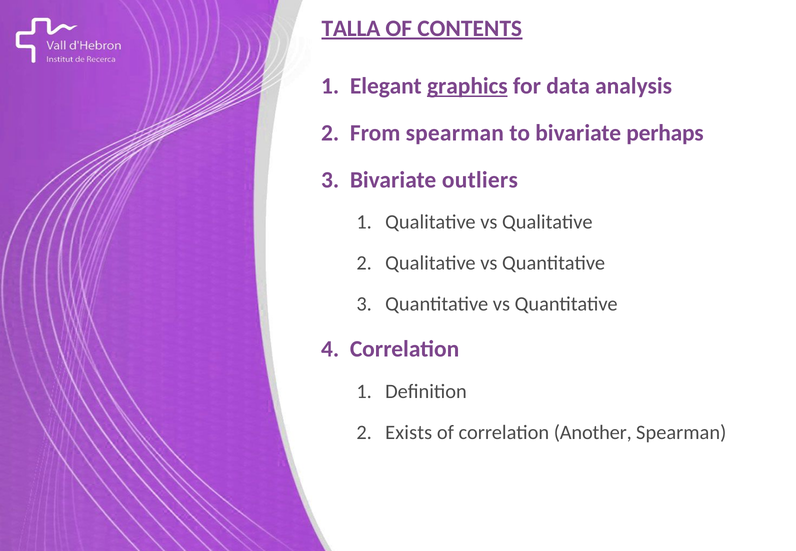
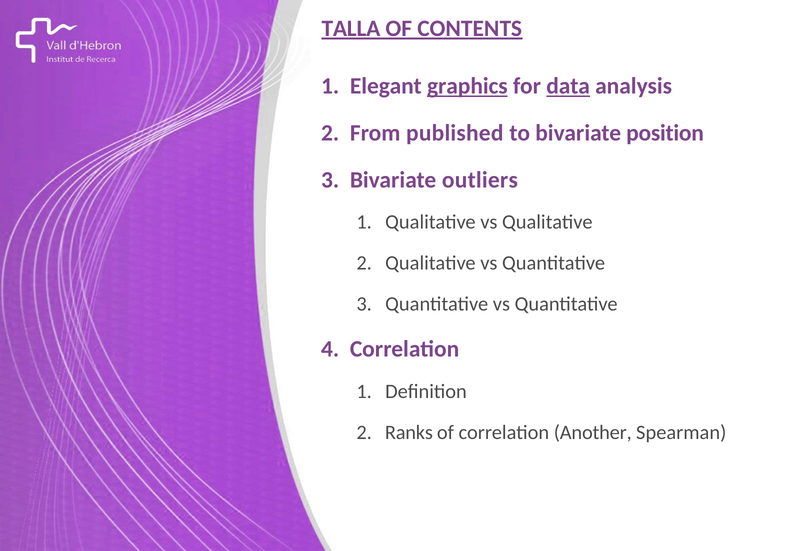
data underline: none -> present (568, 86)
From spearman: spearman -> published (455, 133)
perhaps: perhaps -> position (665, 133)
Exists: Exists -> Ranks (409, 432)
